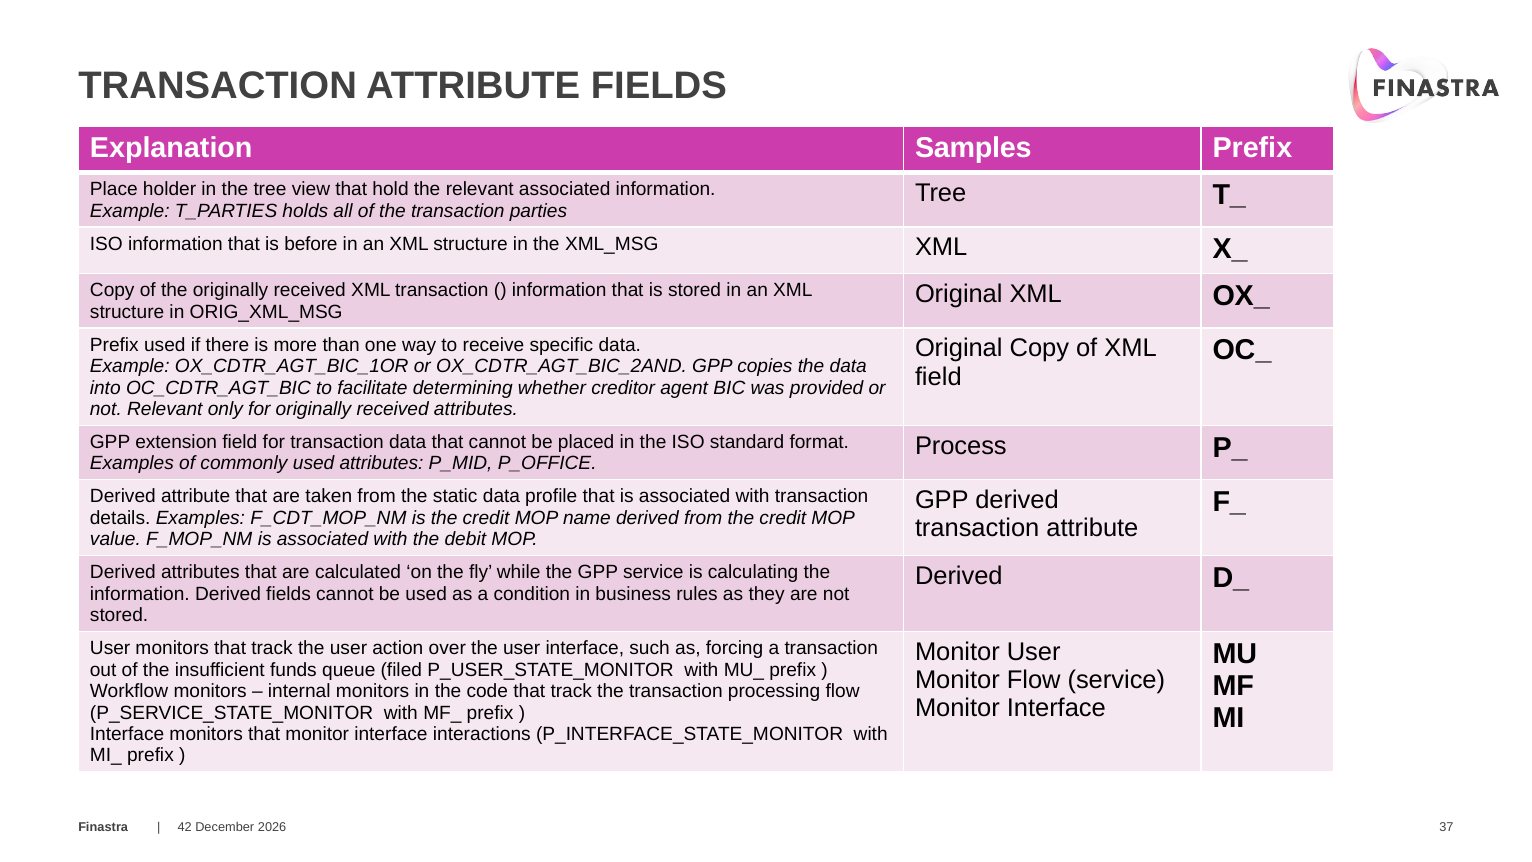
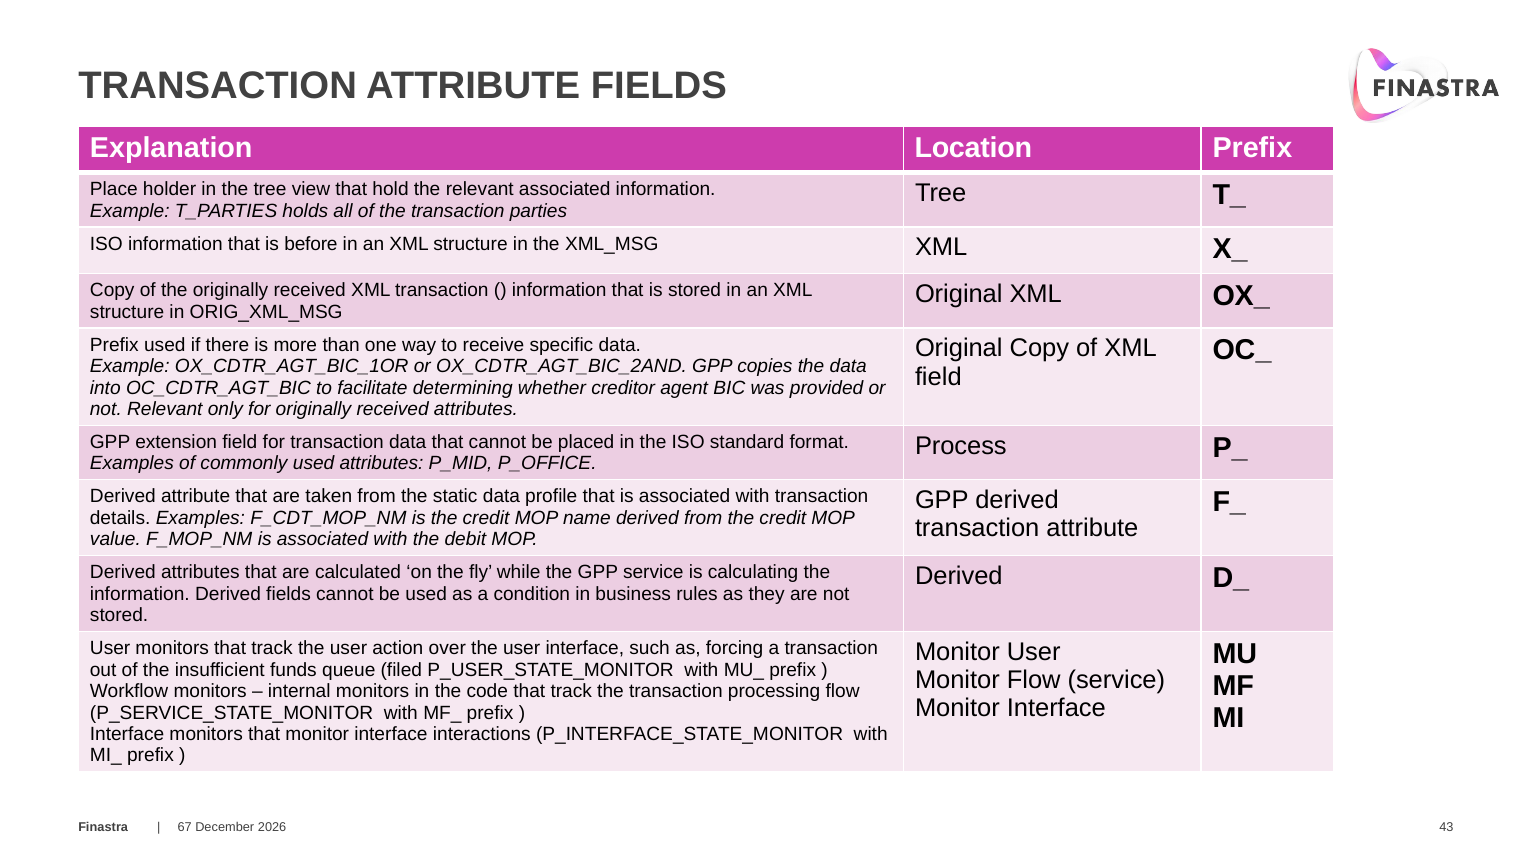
Samples: Samples -> Location (973, 148)
42: 42 -> 67 (185, 827)
37: 37 -> 43 (1446, 827)
